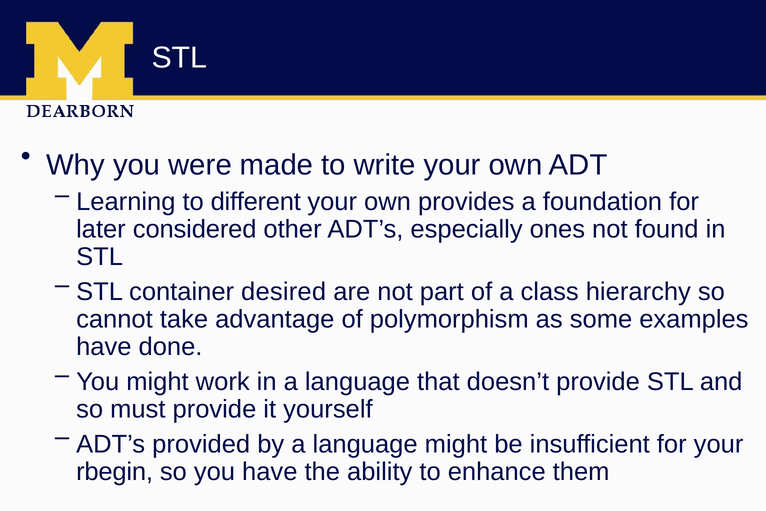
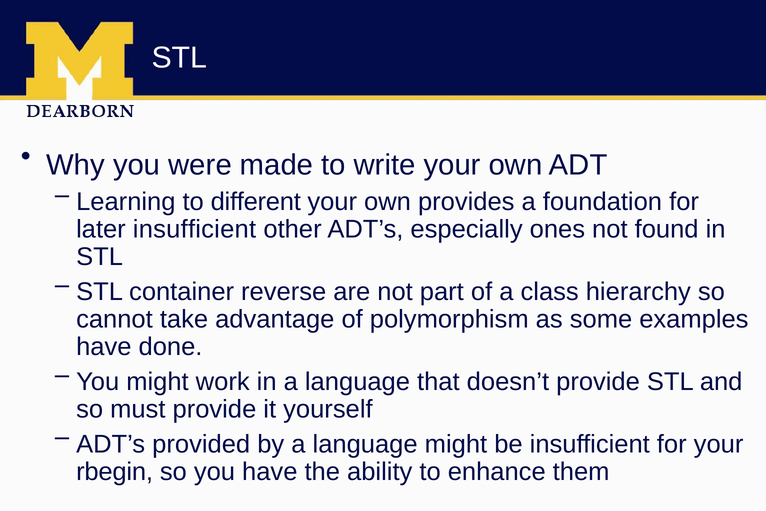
later considered: considered -> insufficient (194, 229)
desired: desired -> reverse (284, 292)
